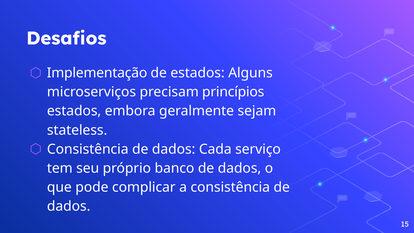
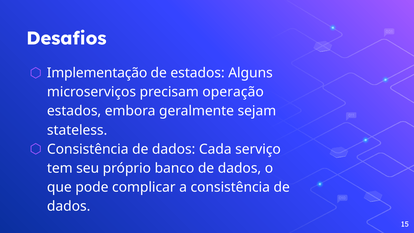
princípios: princípios -> operação (233, 92)
